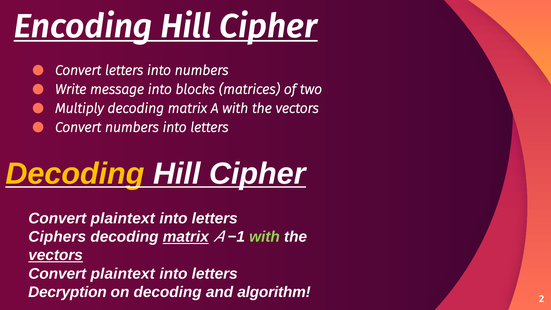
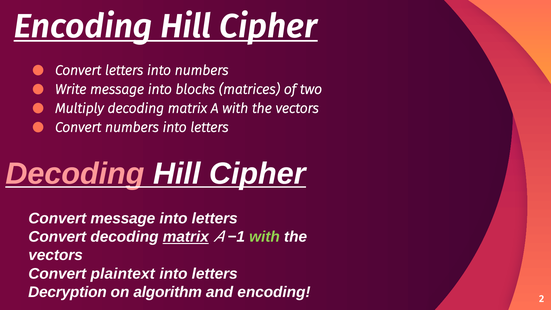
Decoding colour: yellow -> pink (75, 174)
plaintext: plaintext -> message (123, 218)
Ciphers: Ciphers -> Convert (57, 237)
vectors underline: present -> none (56, 255)
on decoding: decoding -> algorithm (168, 292)
and algorithm: algorithm -> encoding (274, 292)
